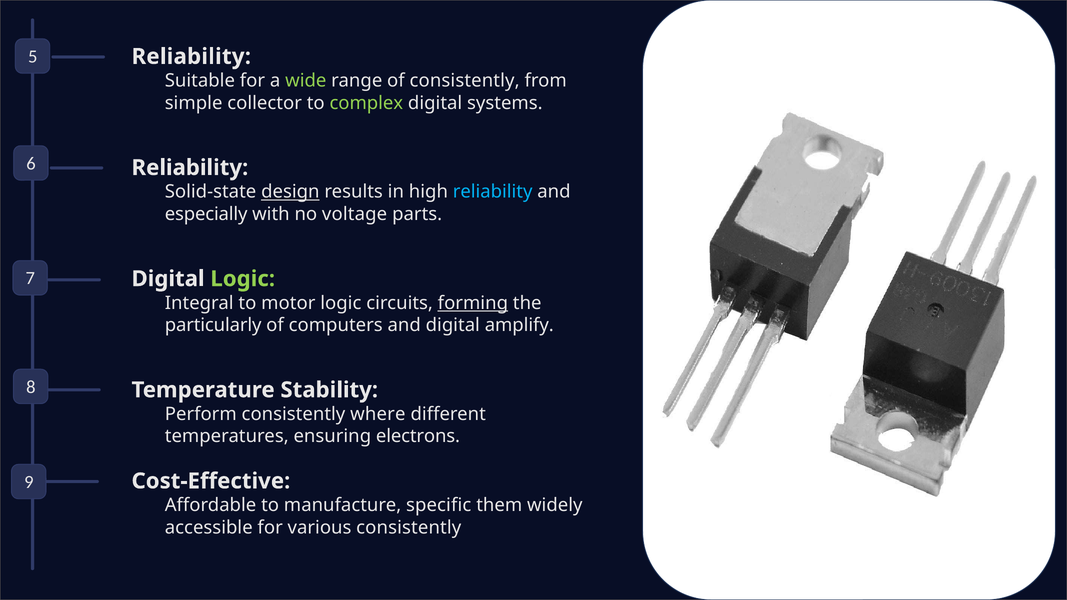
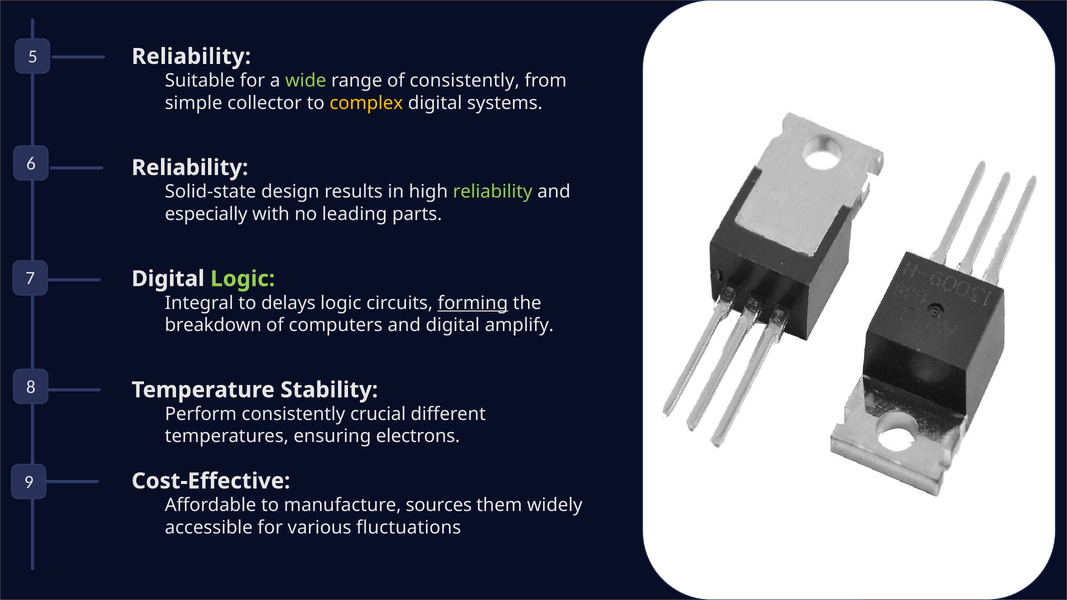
complex colour: light green -> yellow (366, 103)
design underline: present -> none (290, 192)
reliability colour: light blue -> light green (493, 192)
voltage: voltage -> leading (355, 214)
motor: motor -> delays (288, 303)
particularly: particularly -> breakdown (213, 325)
where: where -> crucial (378, 414)
specific: specific -> sources (439, 505)
various consistently: consistently -> fluctuations (409, 528)
